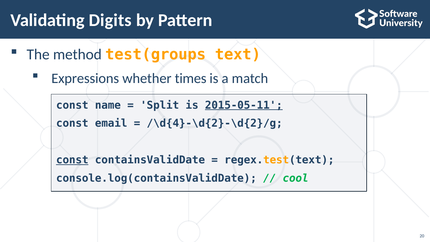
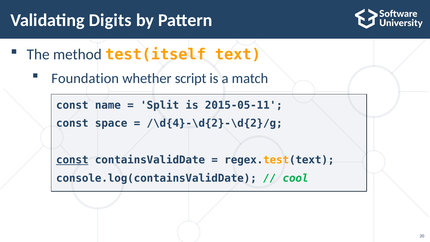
test(groups: test(groups -> test(itself (156, 55)
Expressions: Expressions -> Foundation (85, 78)
times: times -> script (191, 78)
2015-05-11 underline: present -> none (244, 105)
email: email -> space (111, 123)
